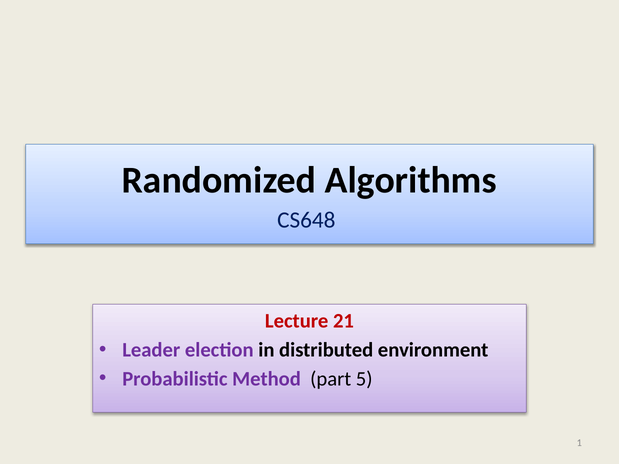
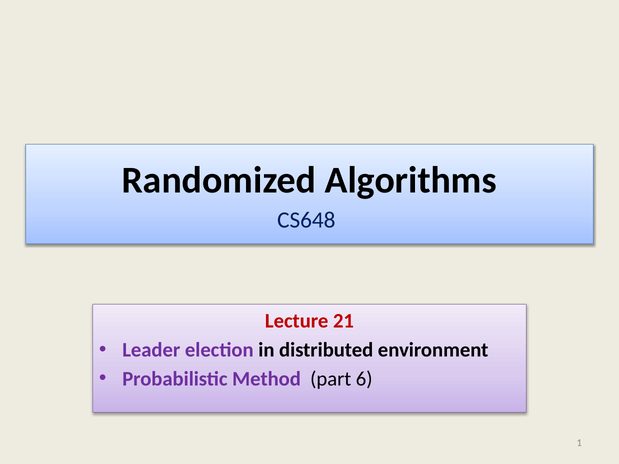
5: 5 -> 6 (364, 379)
